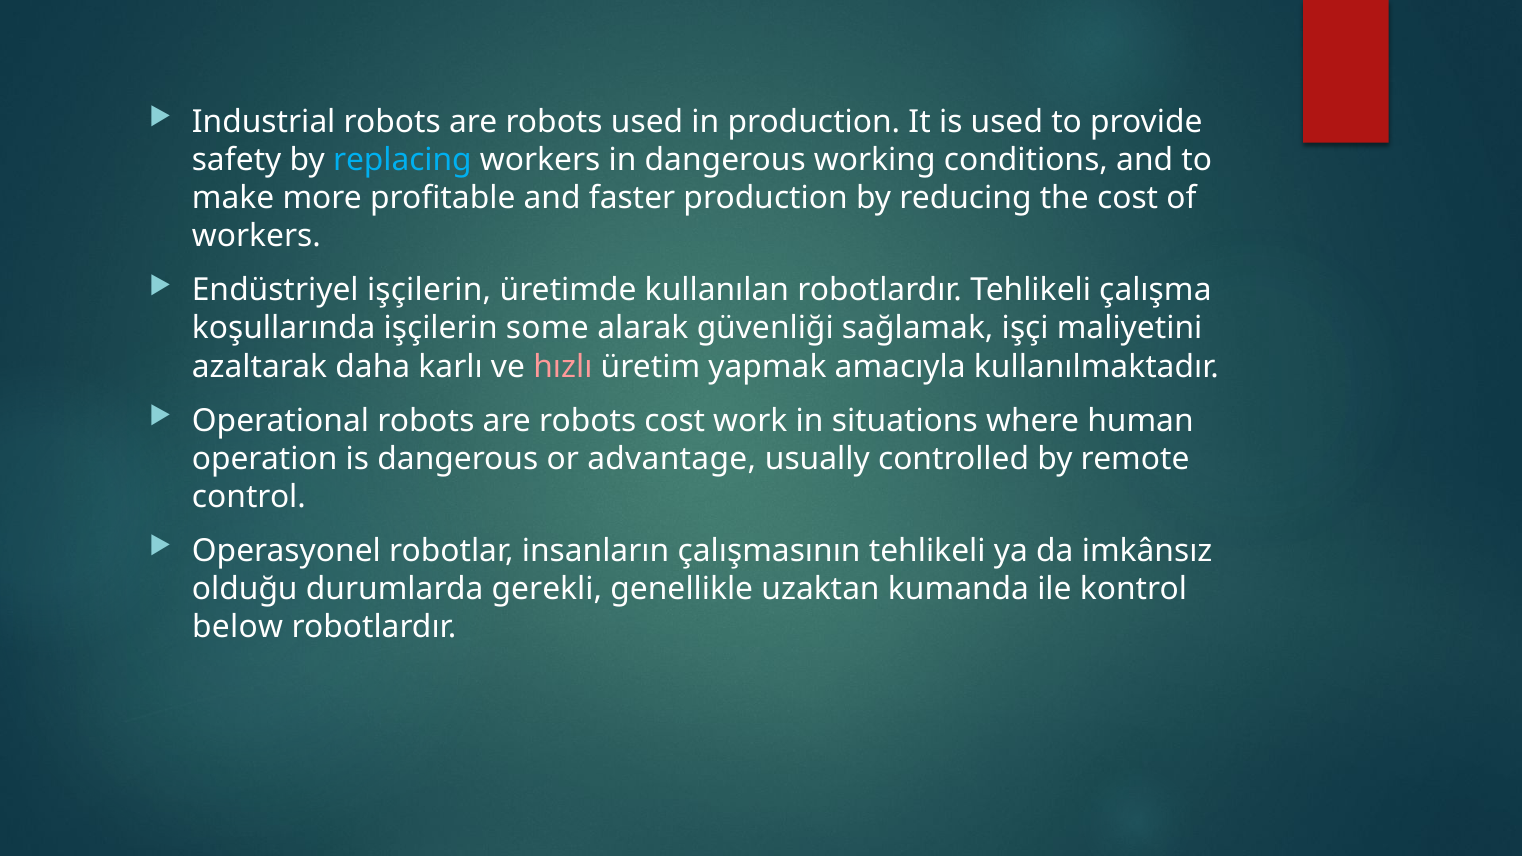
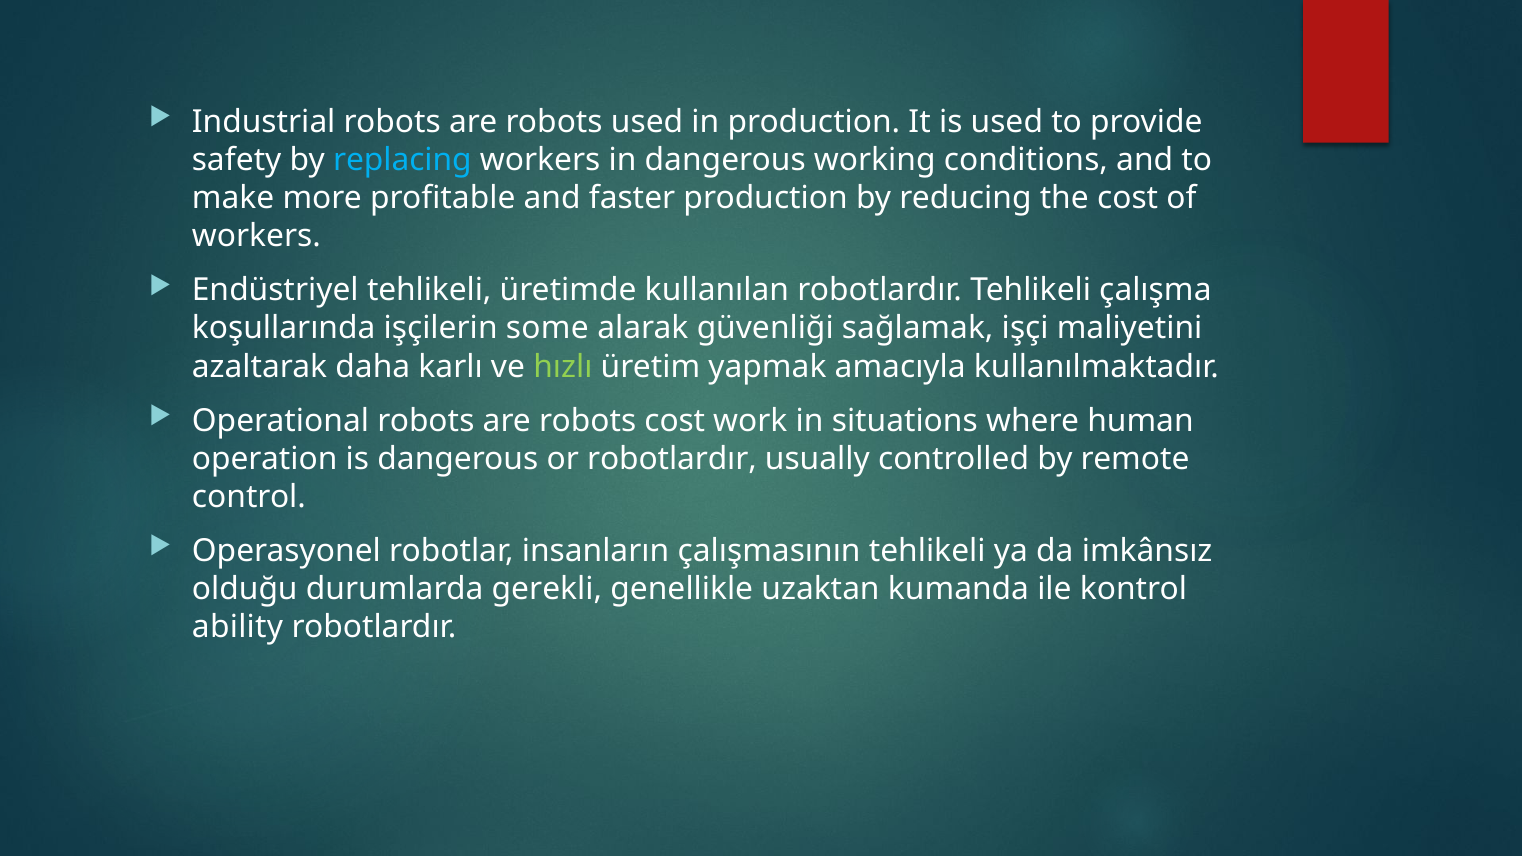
Endüstriyel işçilerin: işçilerin -> tehlikeli (429, 290)
hızlı colour: pink -> light green (563, 367)
or advantage: advantage -> robotlardır (672, 459)
below: below -> ability (238, 627)
